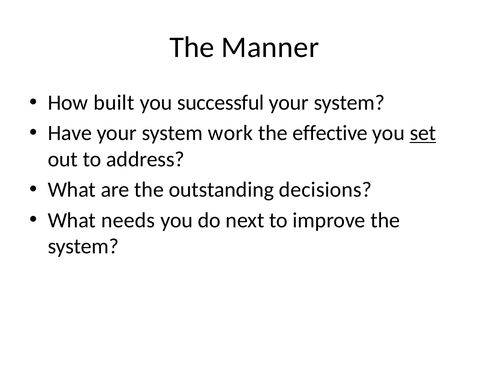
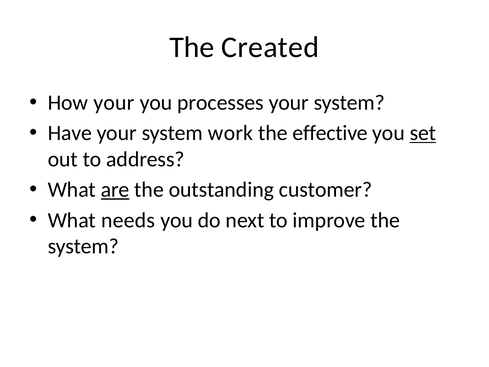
Manner: Manner -> Created (270, 47)
How built: built -> your (114, 103)
successful: successful -> processes (221, 103)
are underline: none -> present (115, 190)
decisions: decisions -> customer (326, 190)
